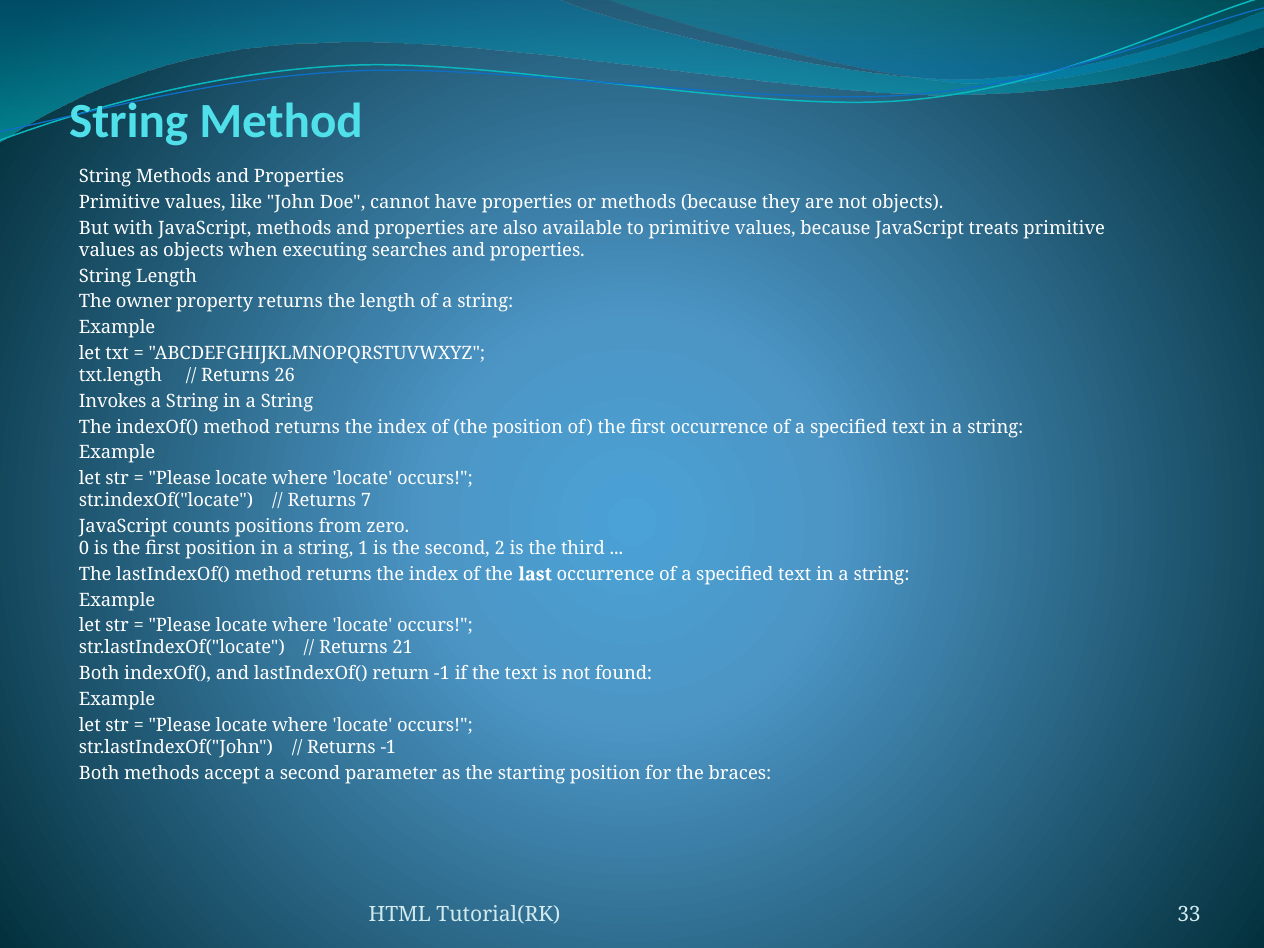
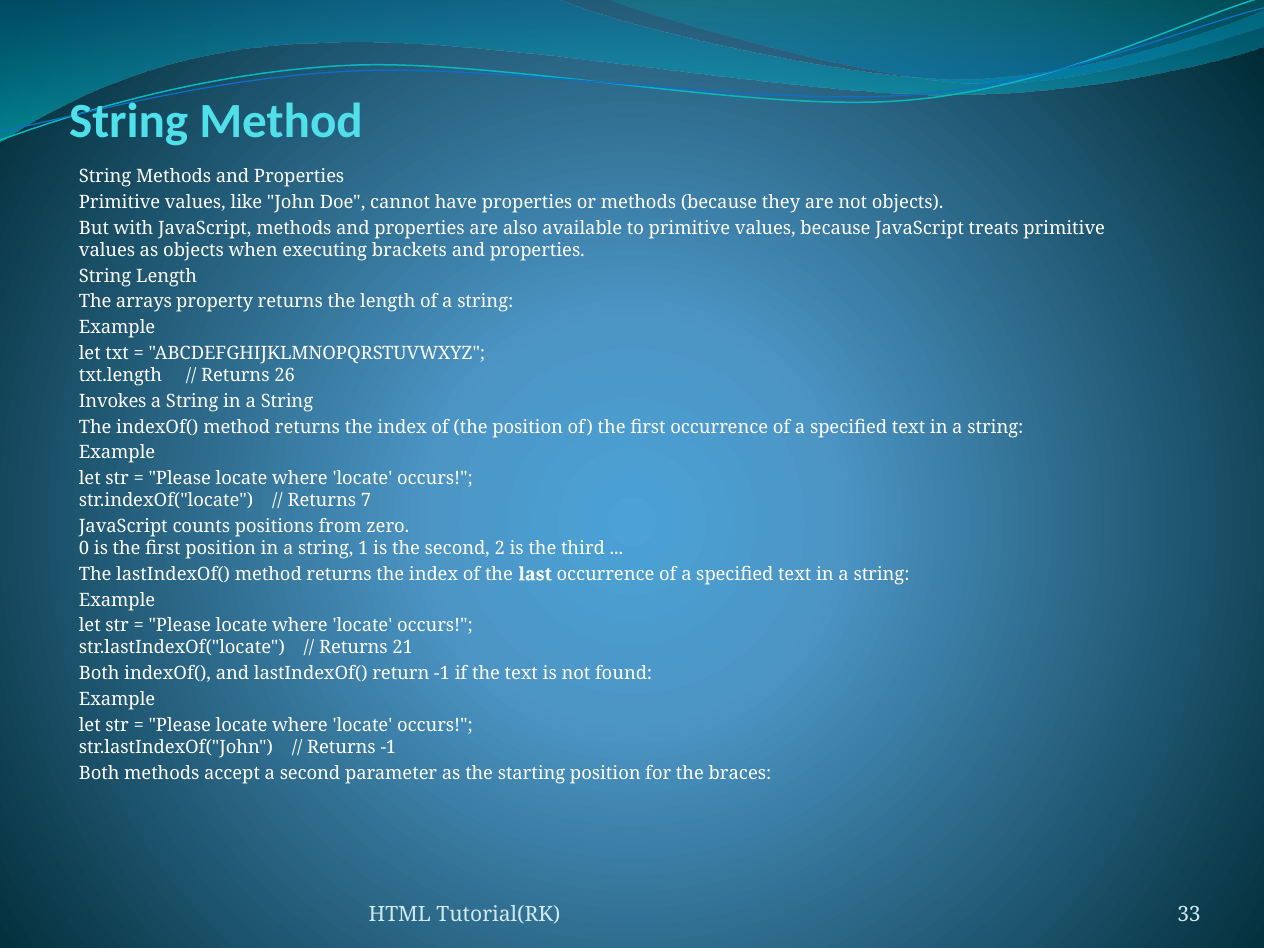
searches: searches -> brackets (409, 250)
owner: owner -> arrays (144, 302)
